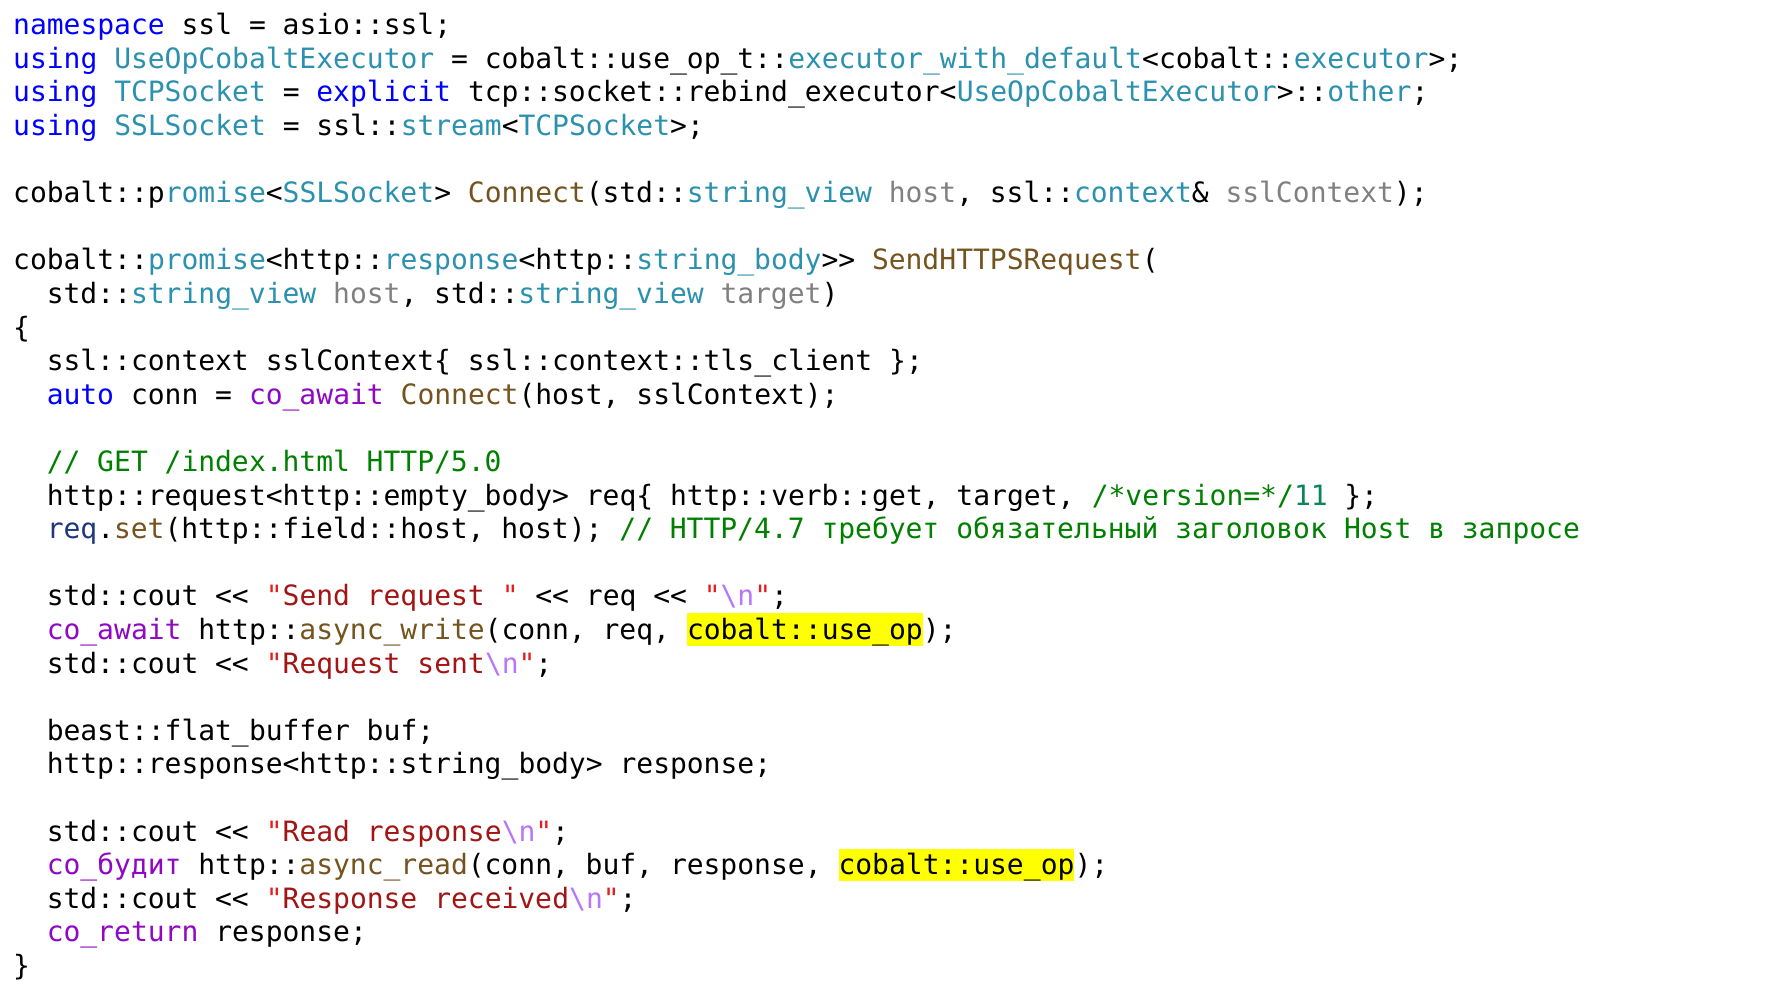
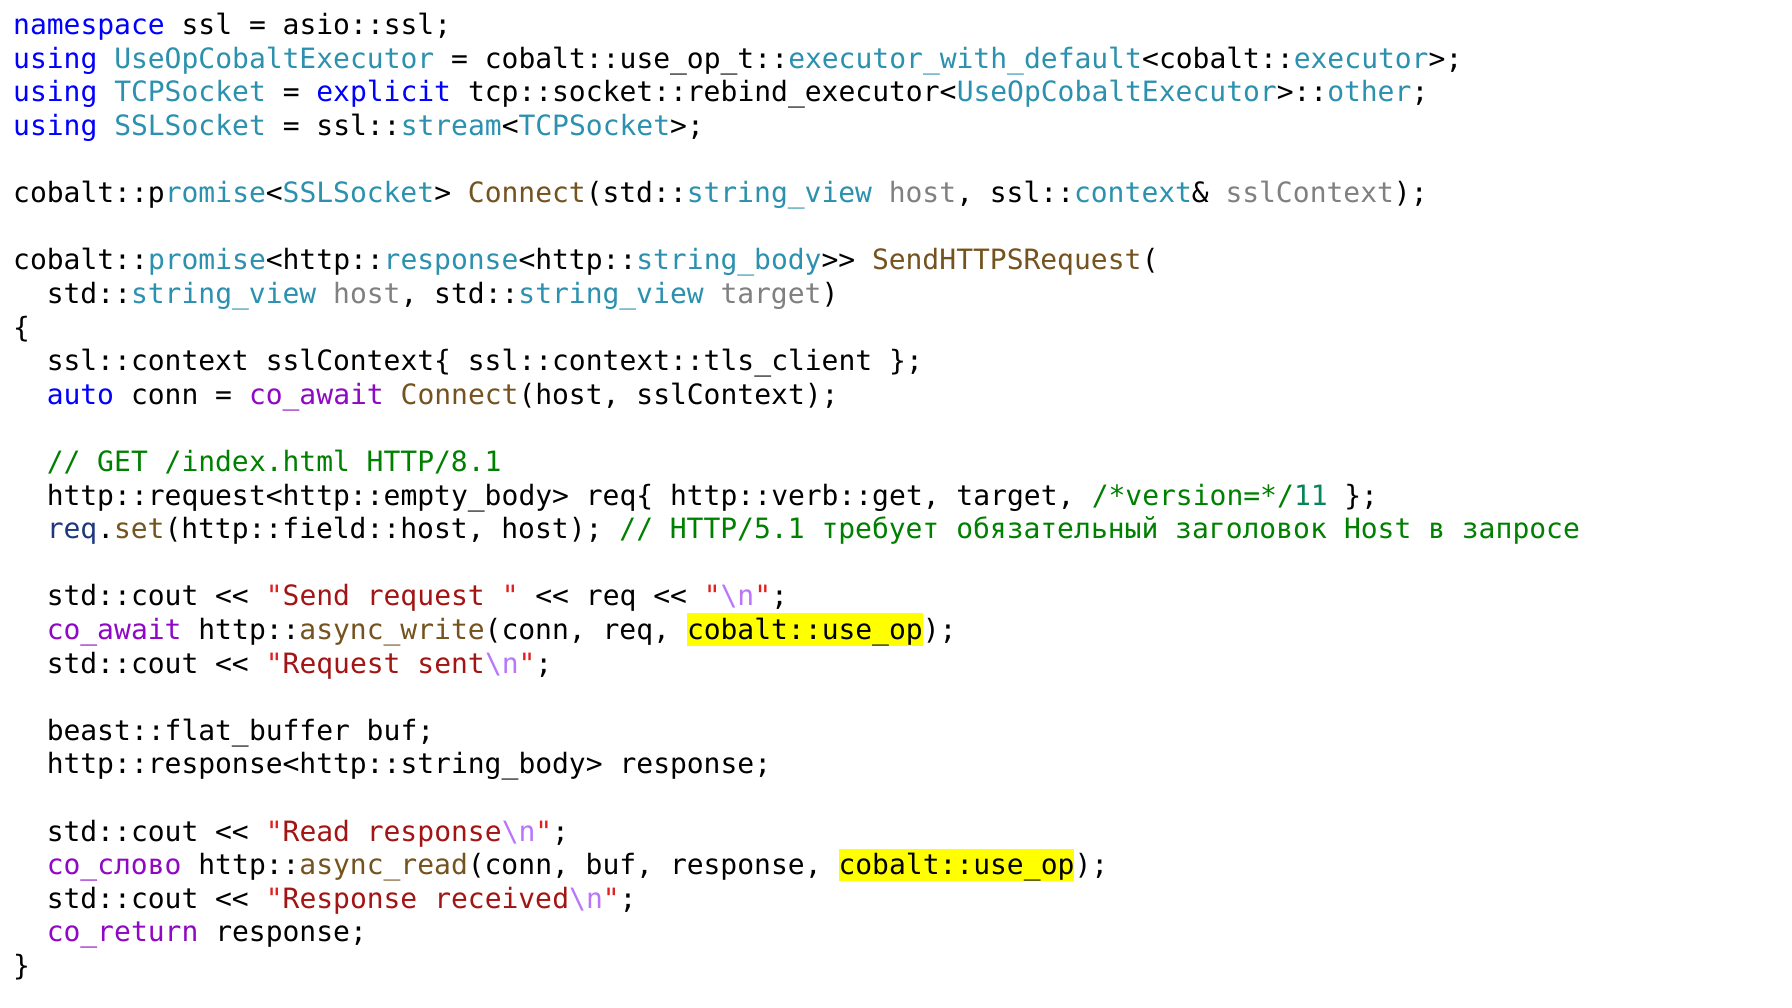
HTTP/5.0: HTTP/5.0 -> HTTP/8.1 (434, 462)
HTTP/4.7: HTTP/4.7 -> HTTP/5.1 (737, 529)
co_будит: co_будит -> co_слово (114, 865)
